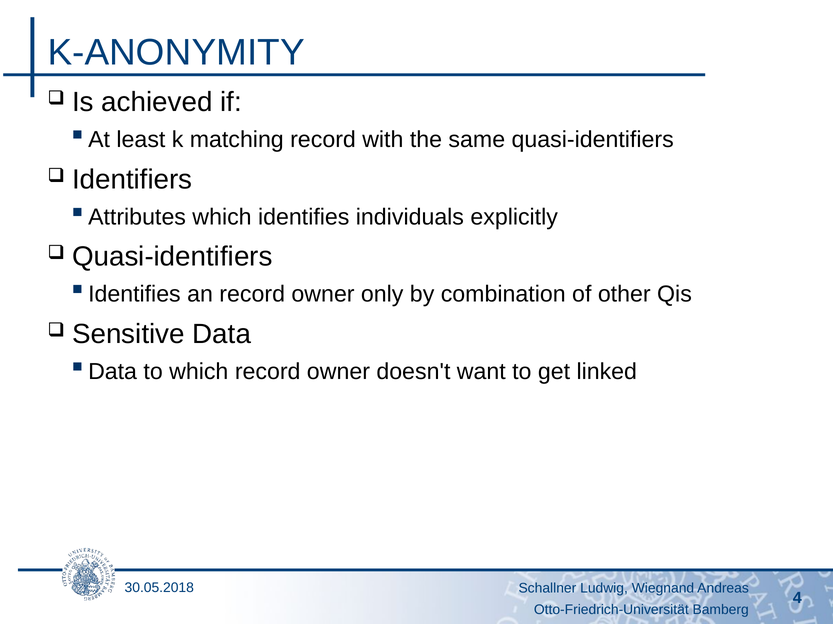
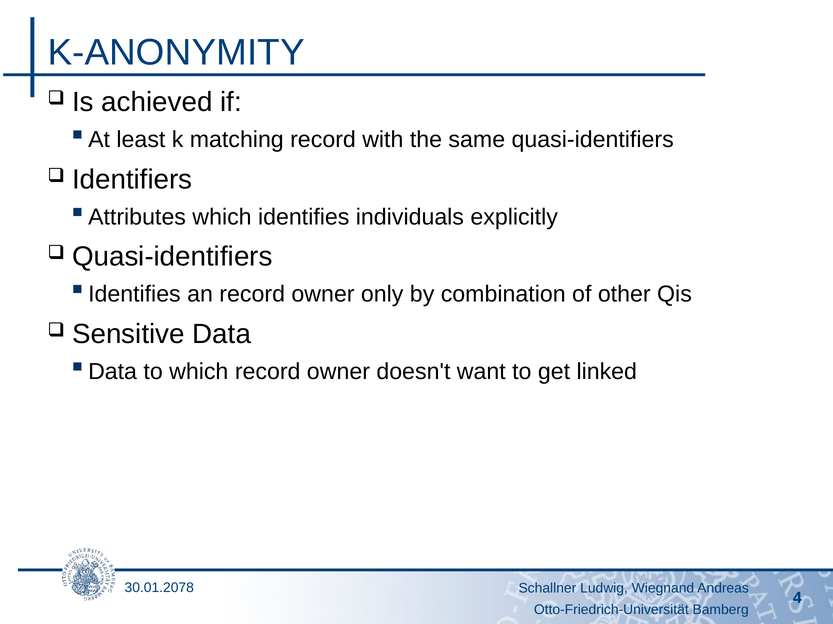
30.05.2018: 30.05.2018 -> 30.01.2078 (159, 588)
